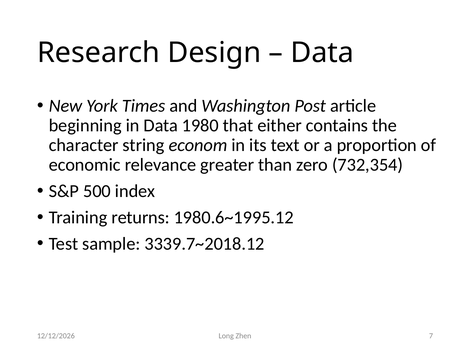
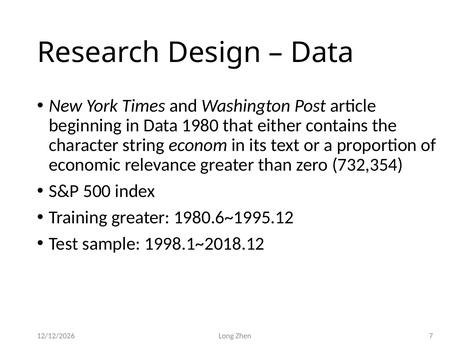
Training returns: returns -> greater (141, 218)
3339.7~2018.12: 3339.7~2018.12 -> 1998.1~2018.12 (205, 244)
